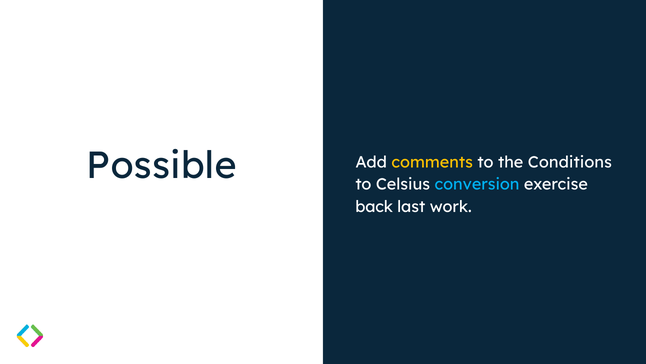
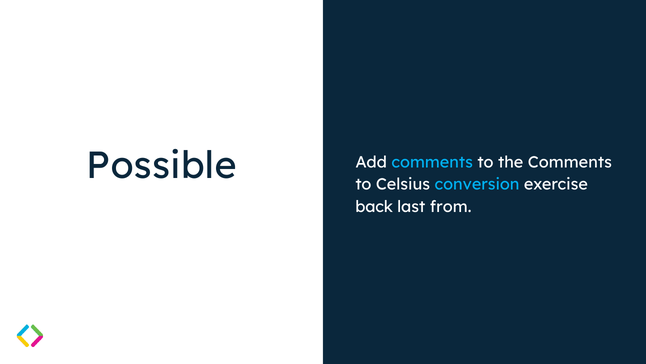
comments colour: yellow -> light blue (432, 162)
the Conditions: Conditions -> Comments (570, 162)
work: work -> from (451, 207)
